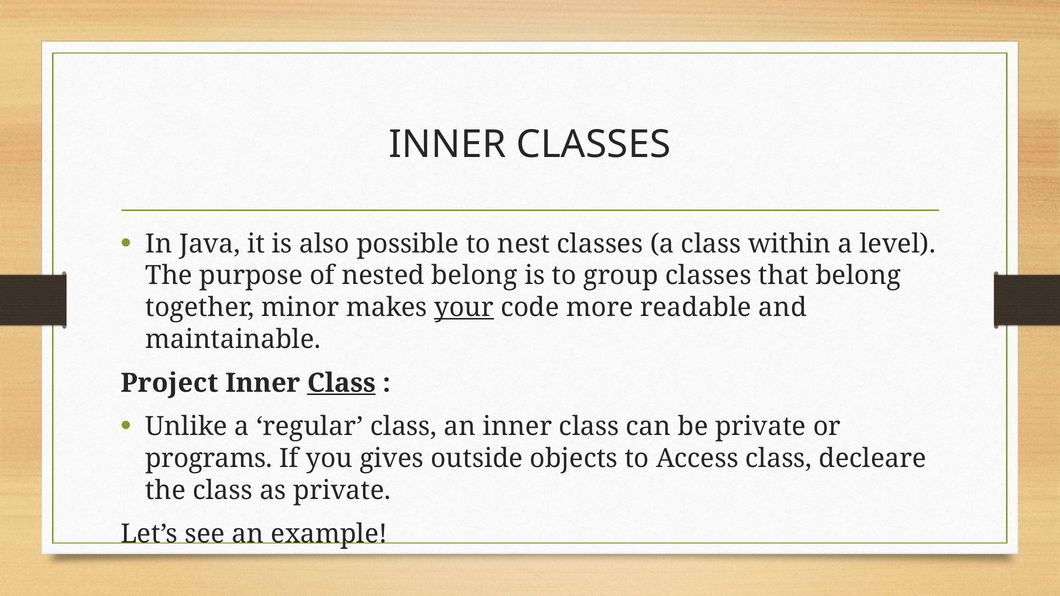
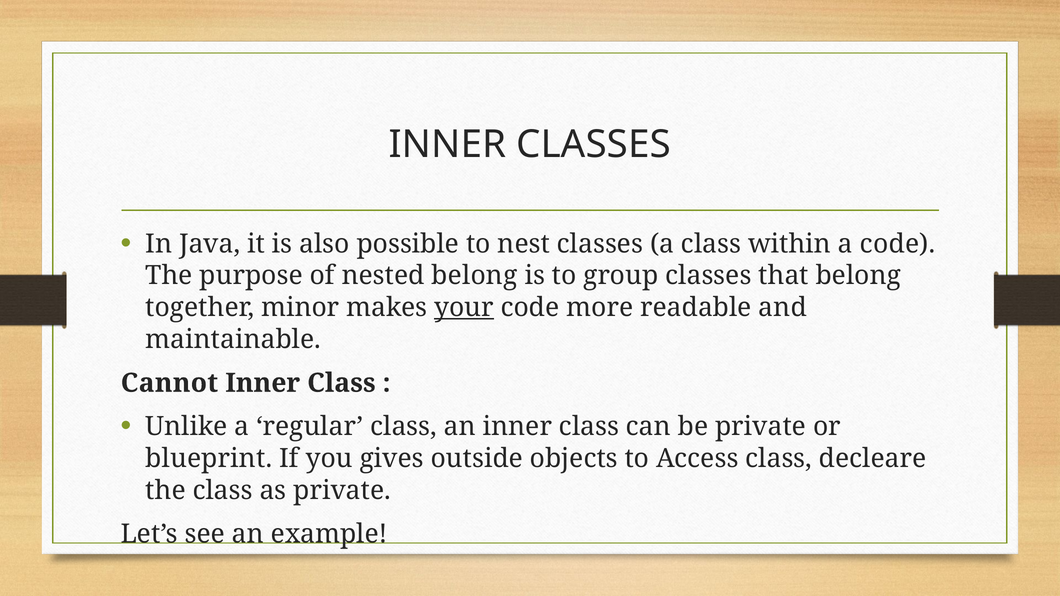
a level: level -> code (898, 244)
Project: Project -> Cannot (169, 383)
Class underline: present -> none (341, 383)
programs: programs -> blueprint (209, 459)
